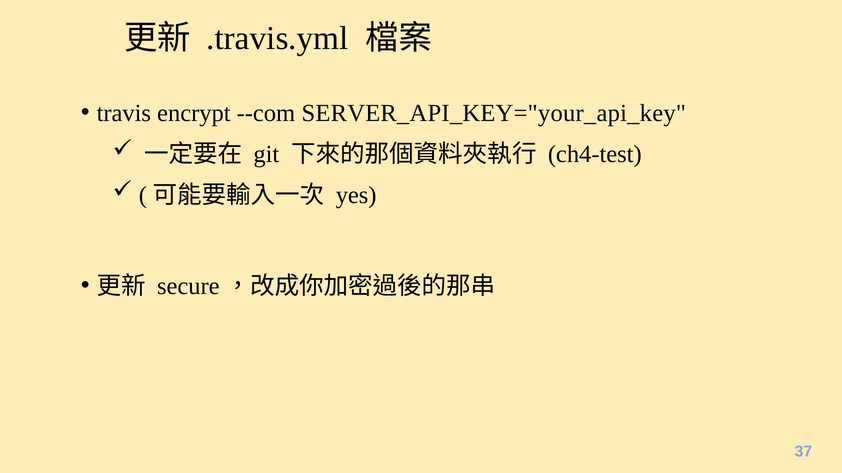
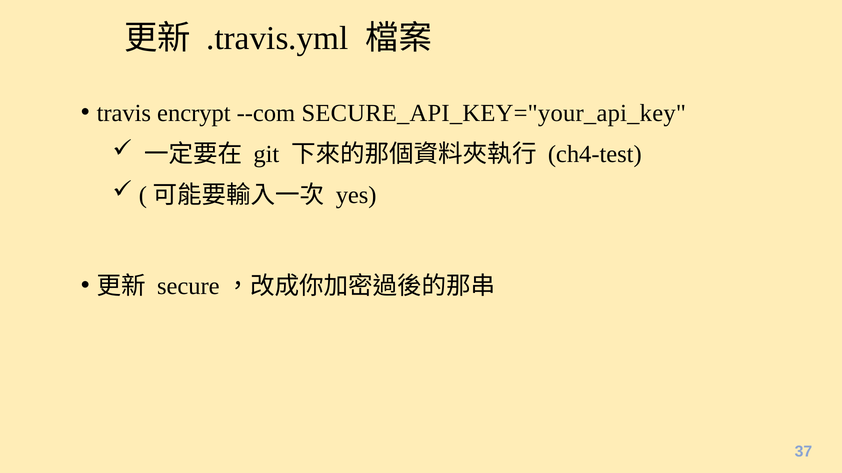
SERVER_API_KEY="your_api_key: SERVER_API_KEY="your_api_key -> SECURE_API_KEY="your_api_key (494, 113)
